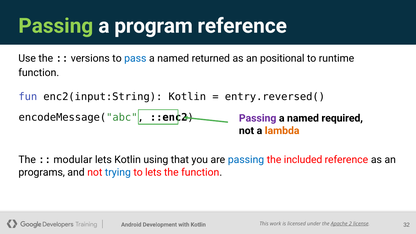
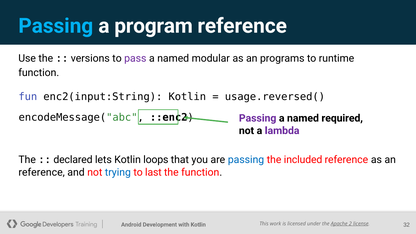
Passing colour: light green -> light blue (56, 26)
pass colour: blue -> purple (135, 58)
returned: returned -> modular (211, 58)
positional: positional -> programs (282, 58)
entry.reversed(: entry.reversed( -> usage.reversed( (275, 97)
lambda colour: orange -> purple (282, 131)
modular: modular -> declared (73, 160)
using: using -> loops (156, 160)
programs: programs -> reference (42, 172)
to lets: lets -> last (153, 172)
